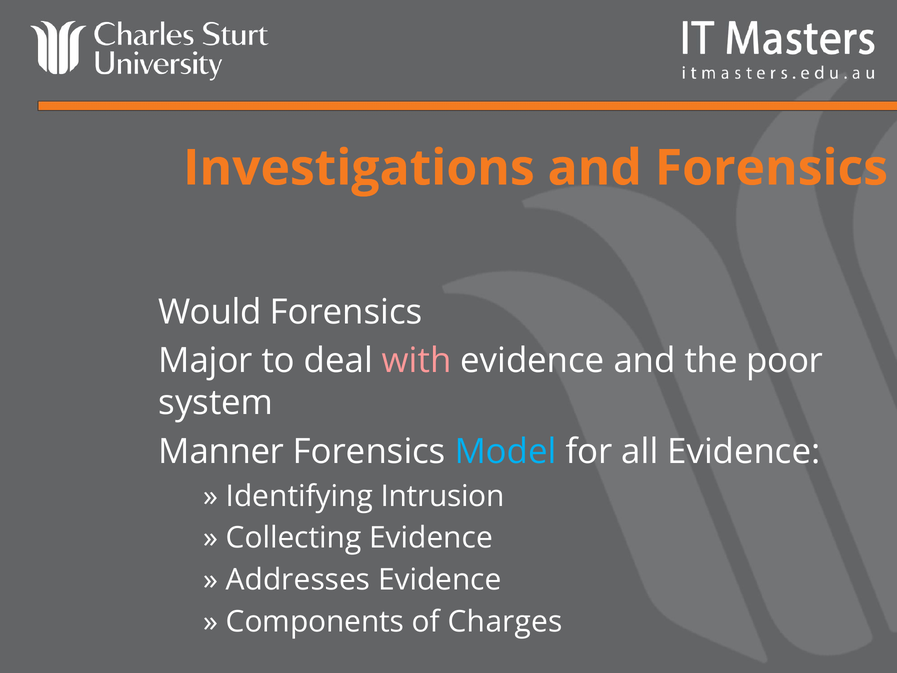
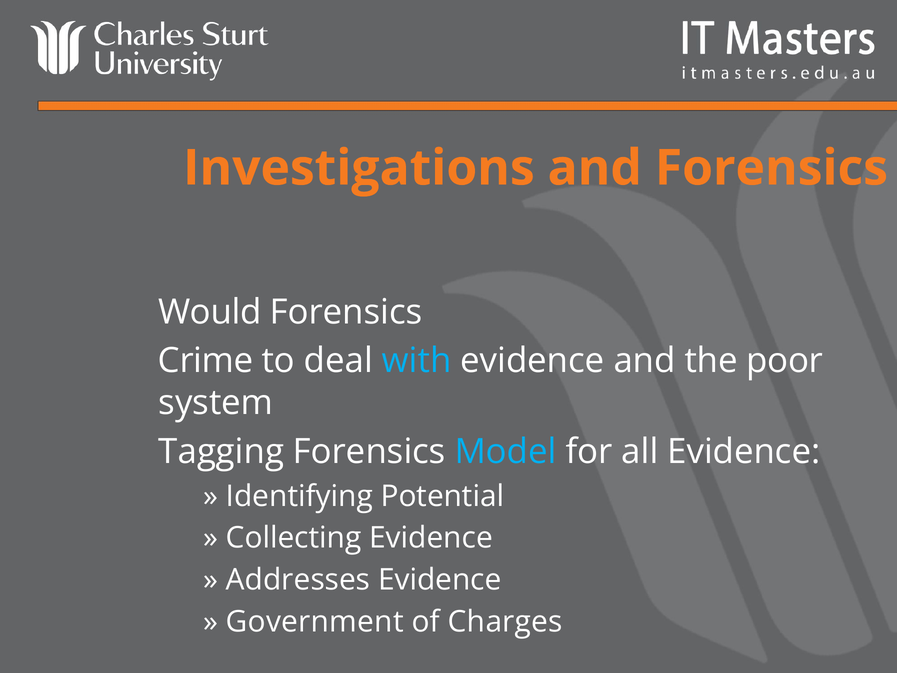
Major: Major -> Crime (206, 361)
with colour: pink -> light blue (417, 361)
Manner: Manner -> Tagging (221, 452)
Intrusion: Intrusion -> Potential (442, 496)
Components: Components -> Government (315, 622)
